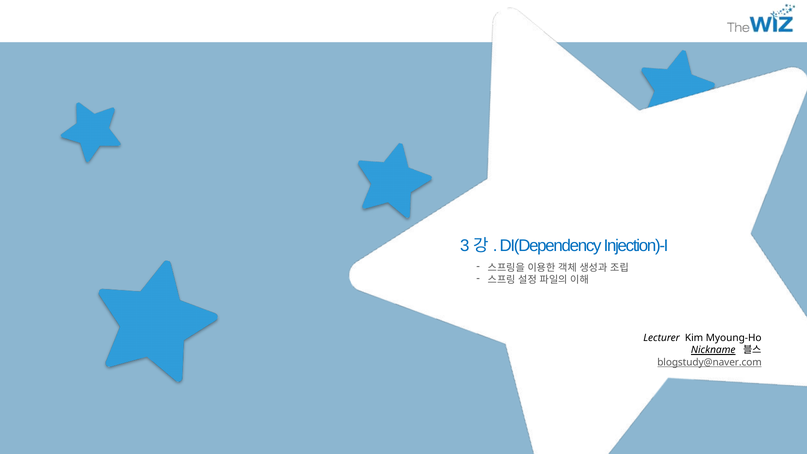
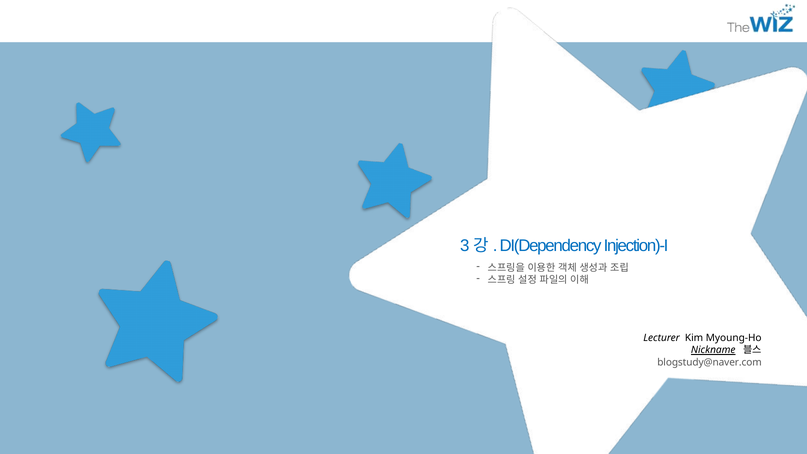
blogstudy@naver.com underline: present -> none (709, 362)
